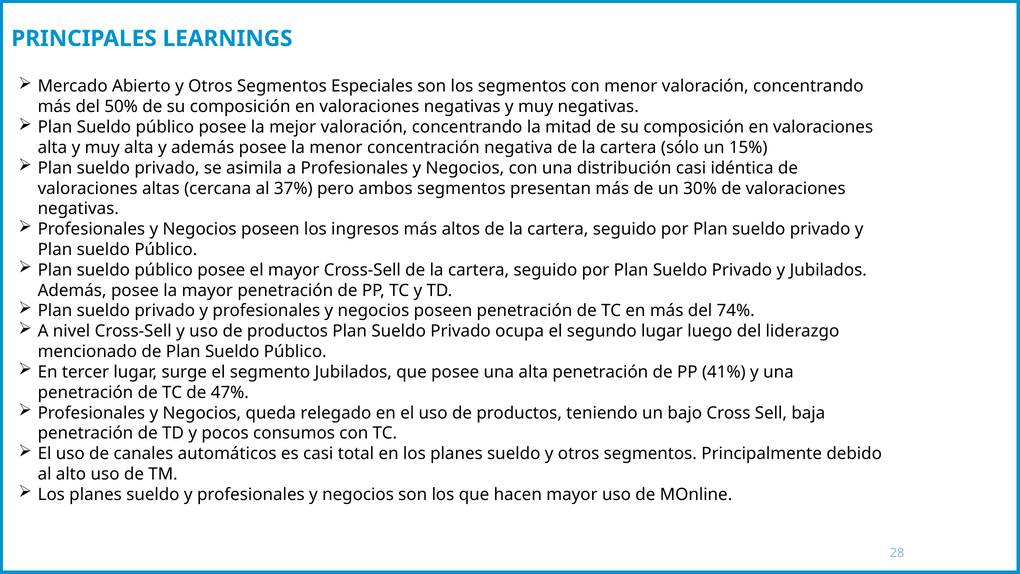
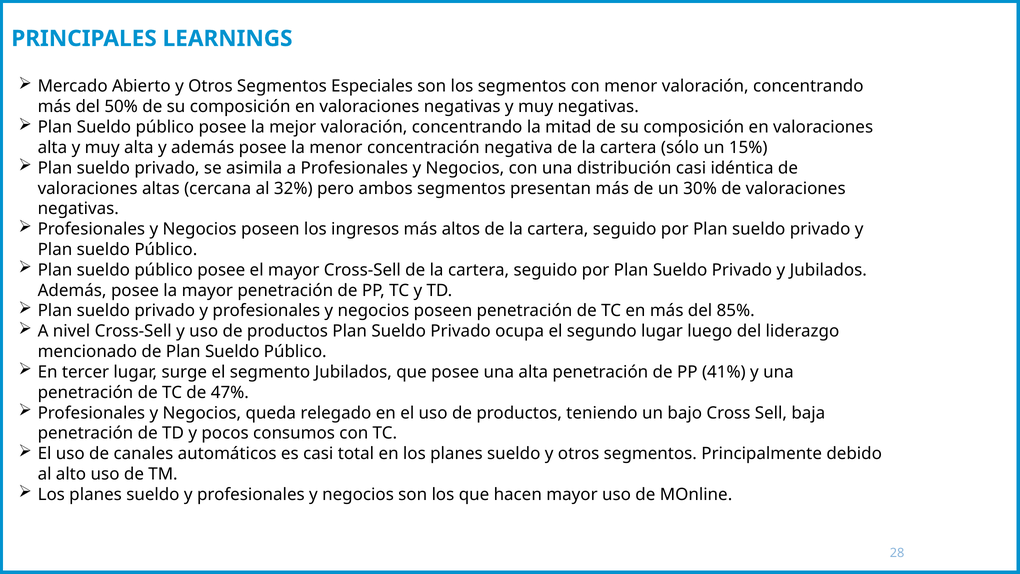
37%: 37% -> 32% (293, 188)
74%: 74% -> 85% (736, 311)
